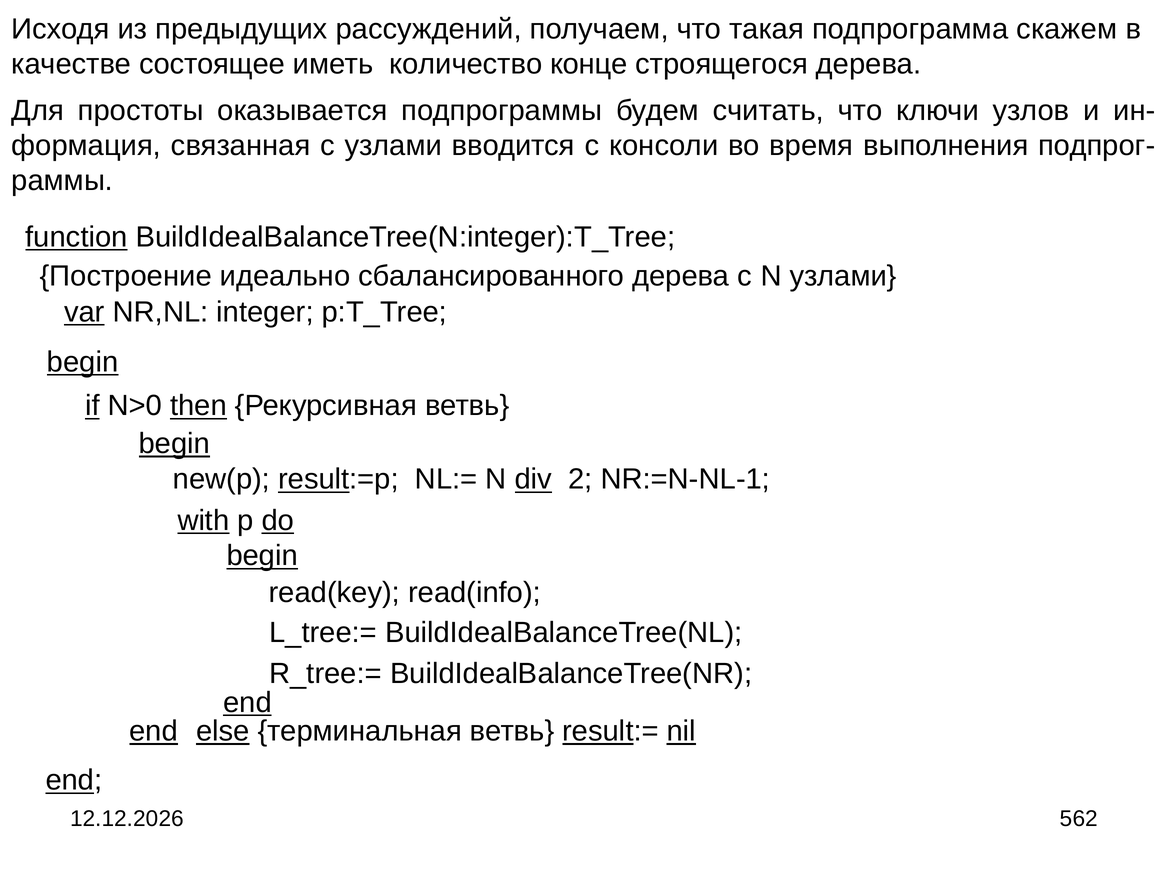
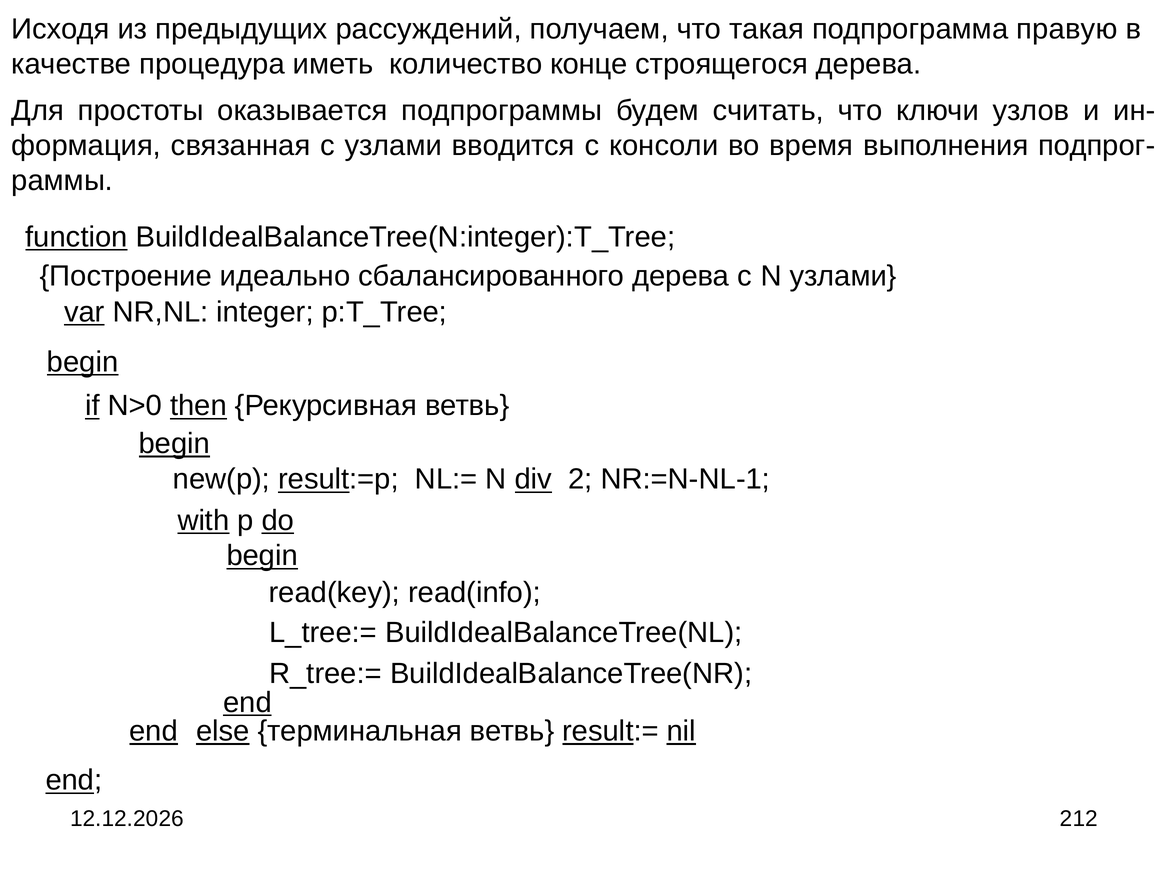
скажем: скажем -> правую (1067, 29)
состоящее: состоящее -> процедура (212, 64)
562: 562 -> 212 (1079, 819)
